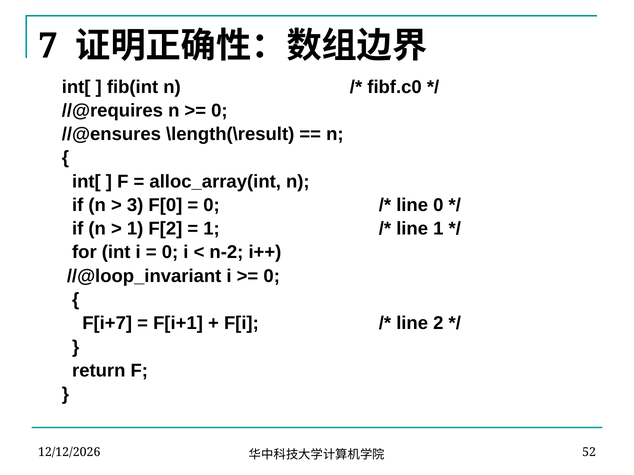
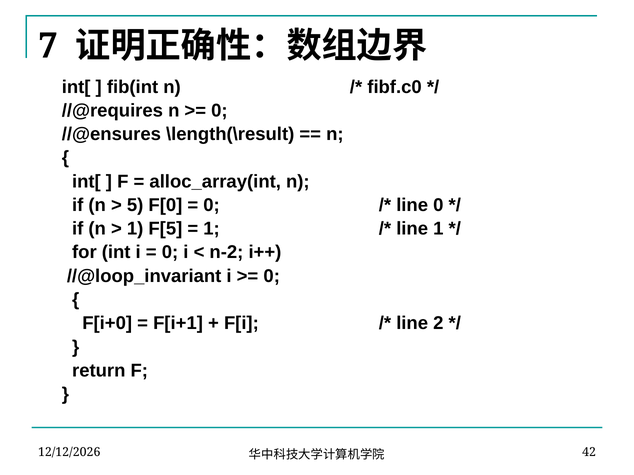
3: 3 -> 5 (135, 205)
F[2: F[2 -> F[5 (165, 229)
F[i+7: F[i+7 -> F[i+0 (107, 324)
52: 52 -> 42 (589, 453)
